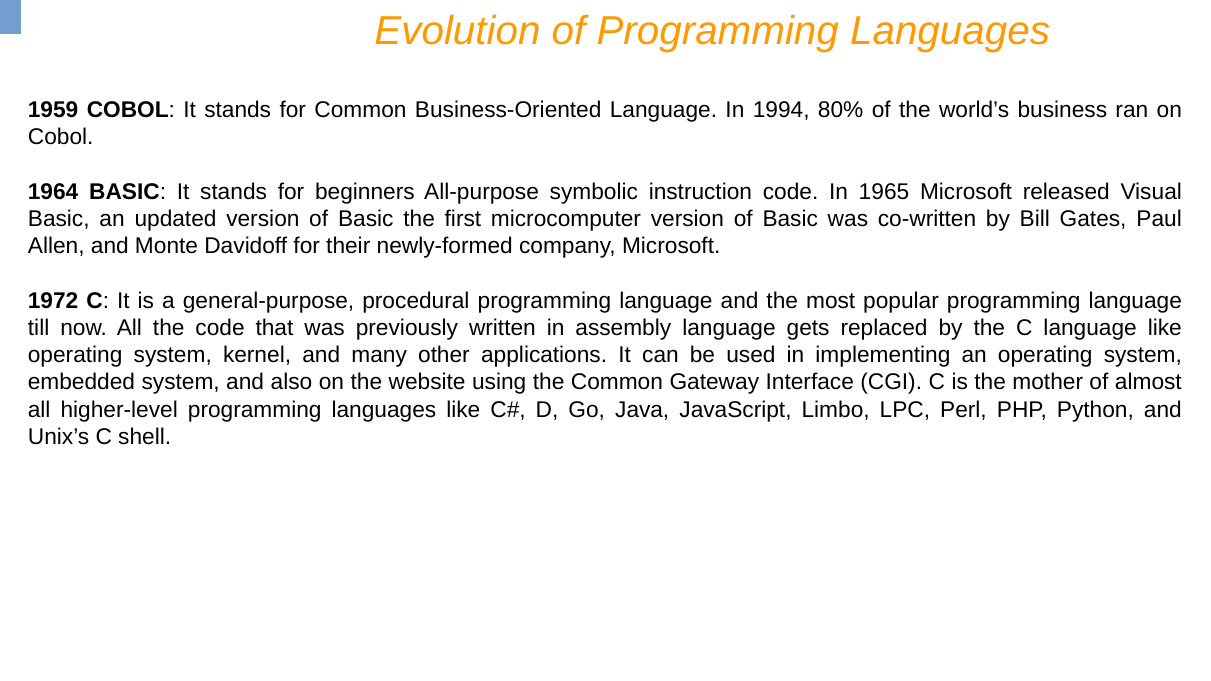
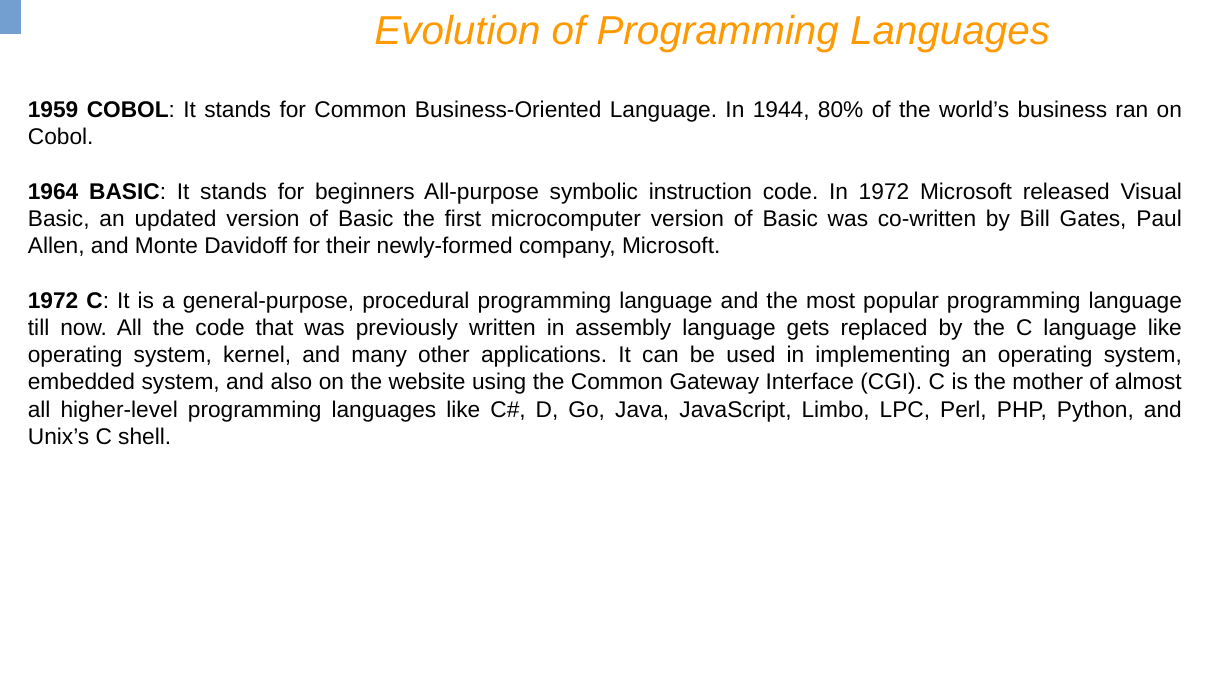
1994: 1994 -> 1944 (781, 110)
In 1965: 1965 -> 1972 (884, 192)
